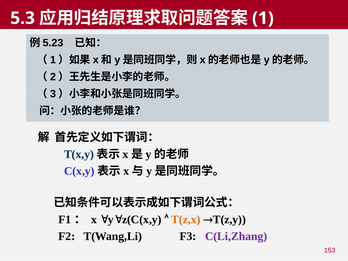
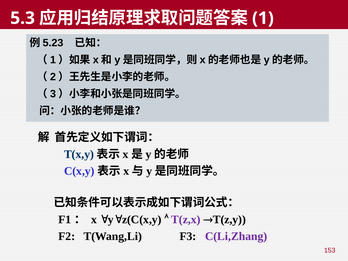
T(z,x colour: orange -> purple (186, 219)
